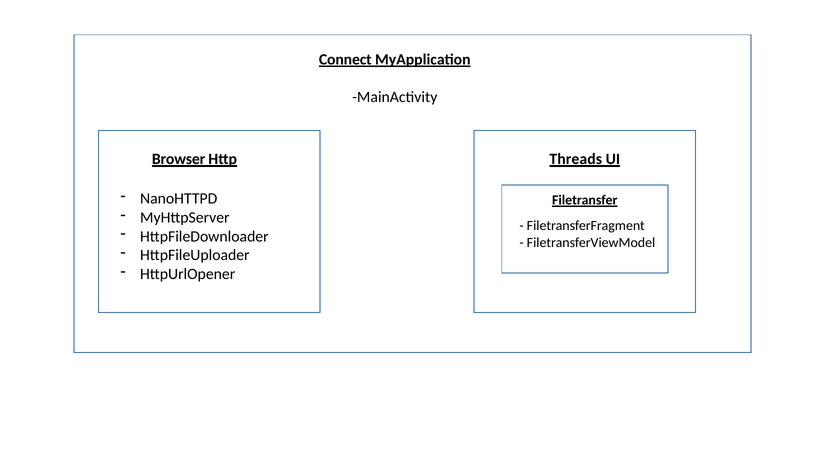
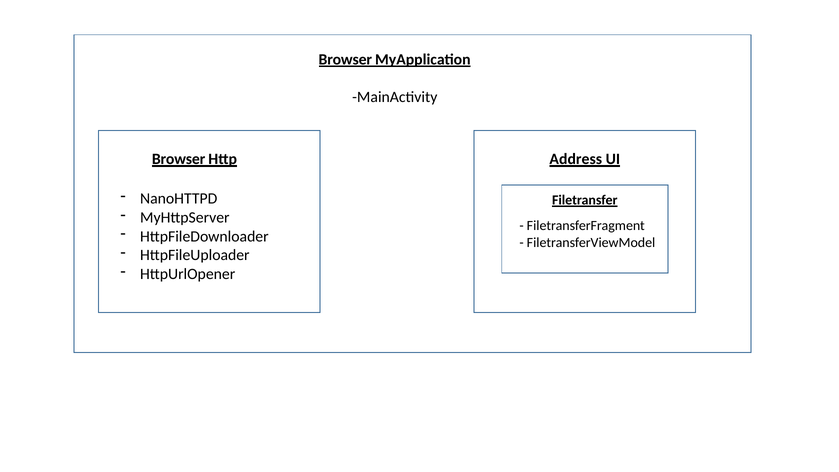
Connect: Connect -> Browser (345, 59)
Threads: Threads -> Address (576, 159)
